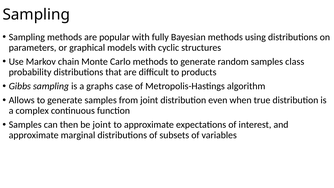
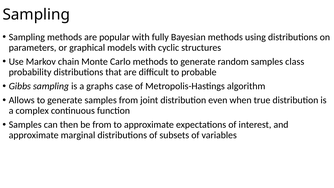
products: products -> probable (199, 72)
be joint: joint -> from (102, 125)
